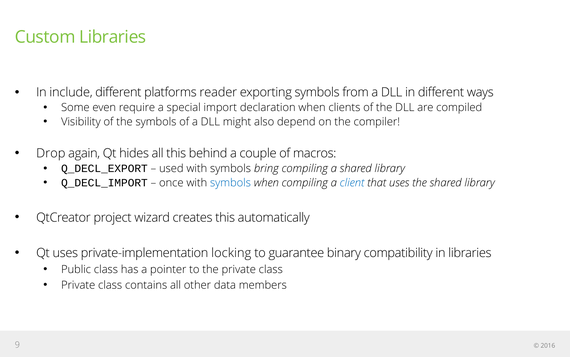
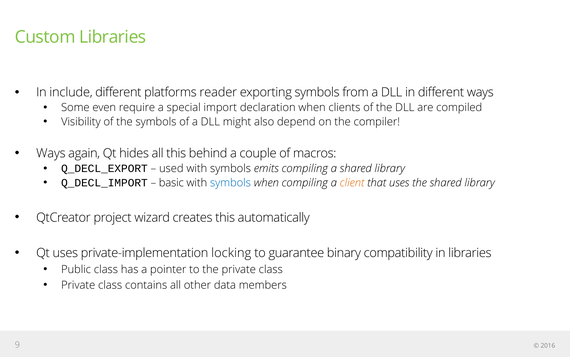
Drop: Drop -> Ways (51, 153)
bring: bring -> emits (266, 168)
once: once -> basic (171, 182)
client colour: blue -> orange (352, 182)
